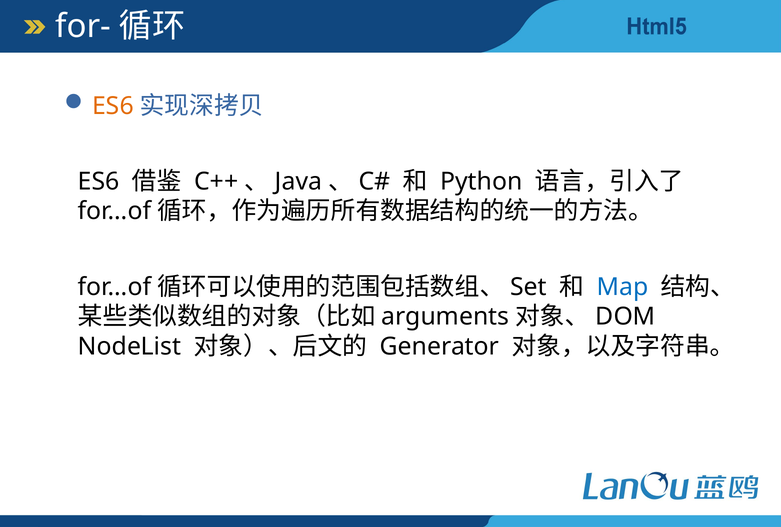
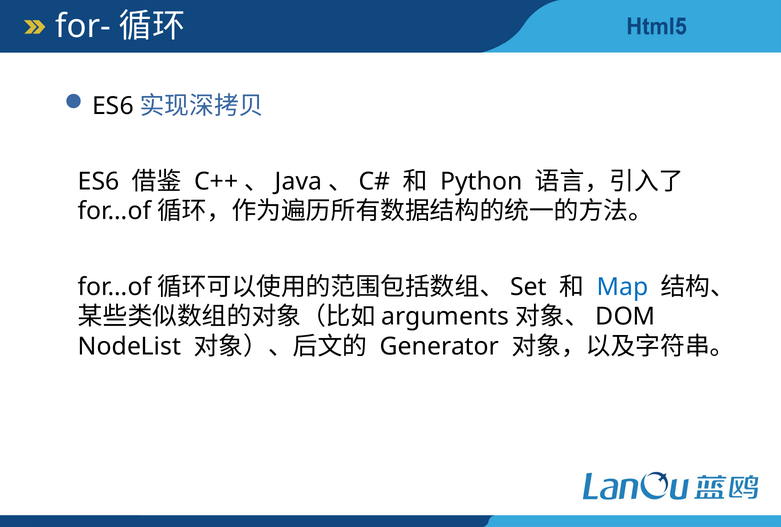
ES6 colour: orange -> black (113, 106)
